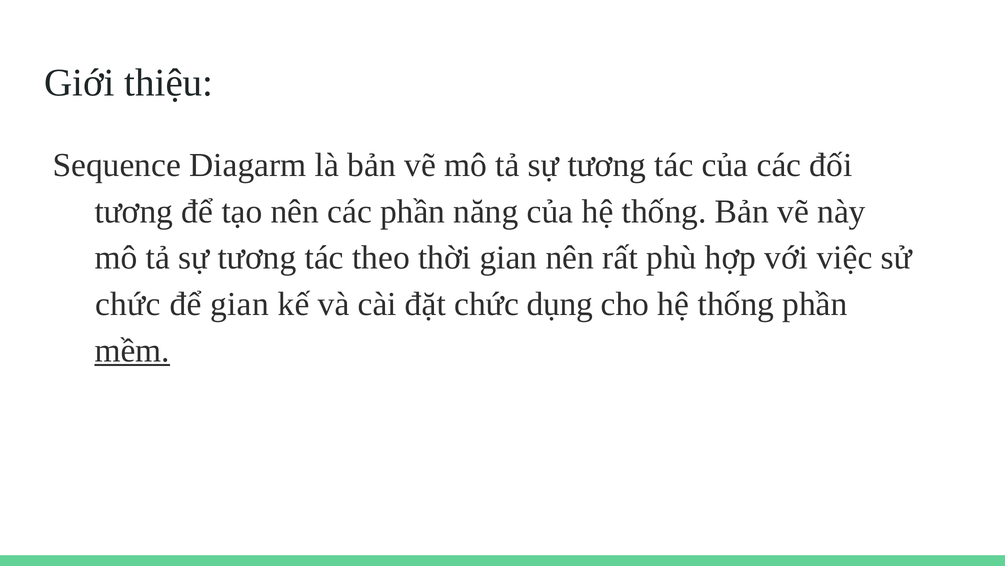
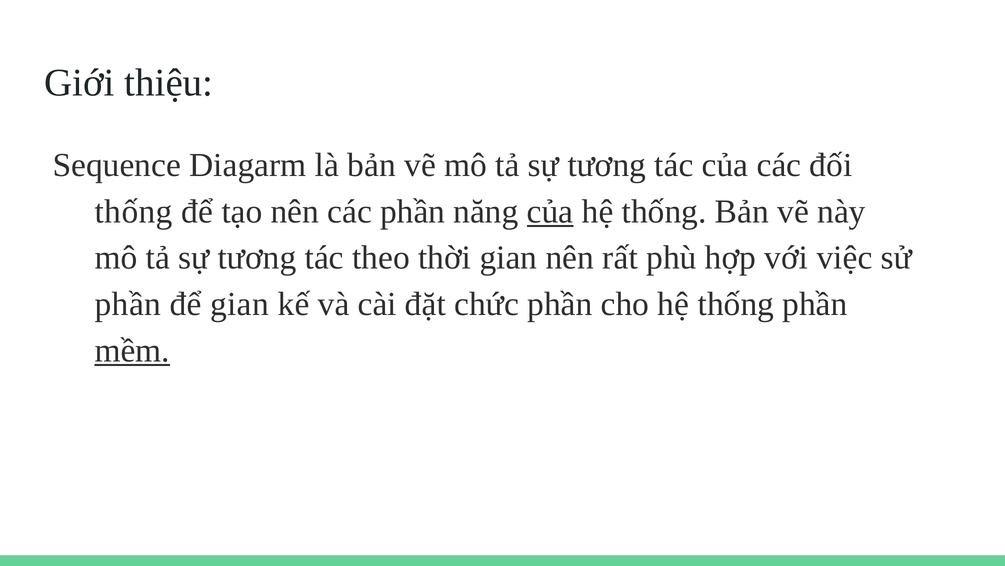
tương: tương -> thống (134, 211)
của underline: none -> present (550, 211)
chức: chức -> phần (128, 304)
chức dụng: dụng -> phần (560, 304)
